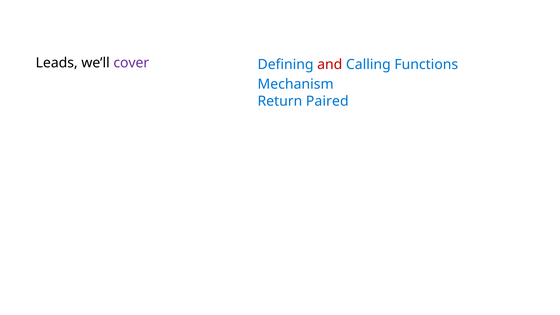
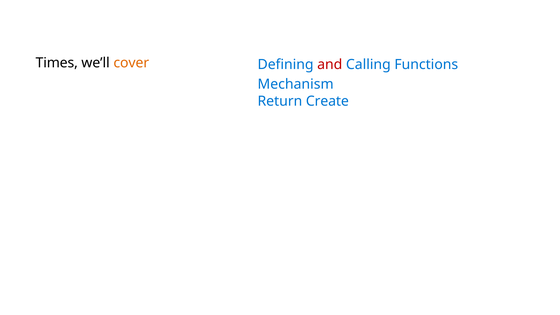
Leads: Leads -> Times (57, 63)
cover colour: purple -> orange (131, 63)
Paired: Paired -> Create (327, 101)
